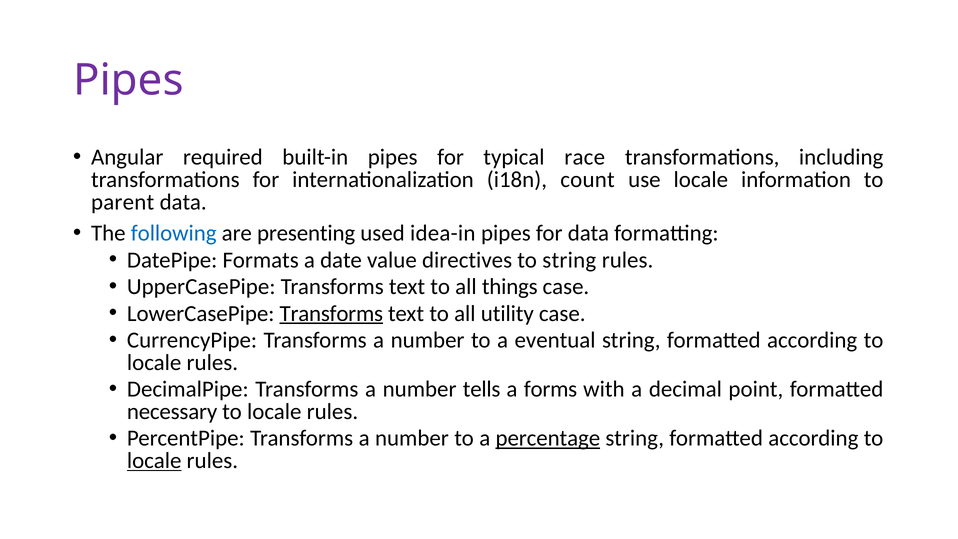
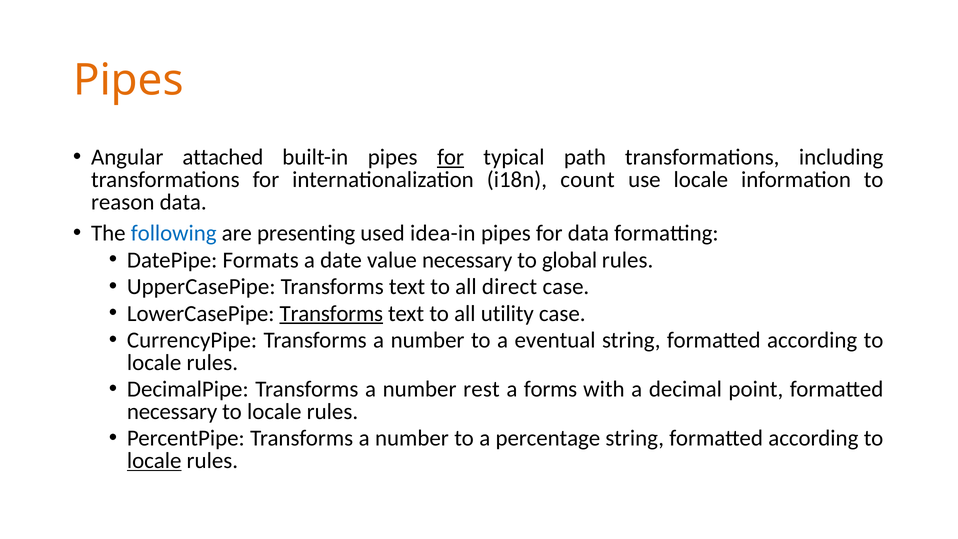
Pipes colour: purple -> orange (128, 80)
required: required -> attached (223, 157)
for underline: none -> present (451, 157)
race: race -> path (585, 157)
parent: parent -> reason (123, 202)
value directives: directives -> necessary (467, 260)
to string: string -> global (570, 260)
things: things -> direct (510, 287)
tells: tells -> rest (481, 389)
percentage underline: present -> none (548, 438)
